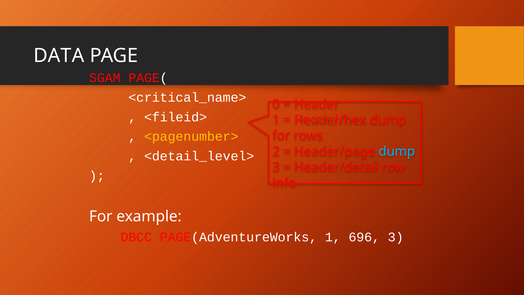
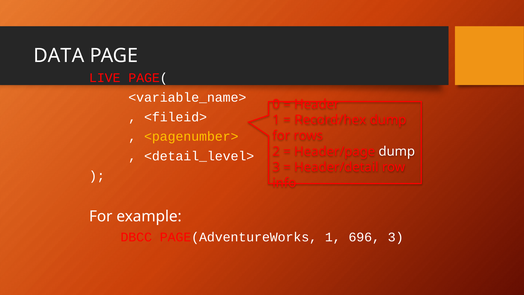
SGAM: SGAM -> LIVE (105, 78)
<critical_name>: <critical_name> -> <variable_name> (187, 97)
dump colour: light blue -> white (397, 151)
